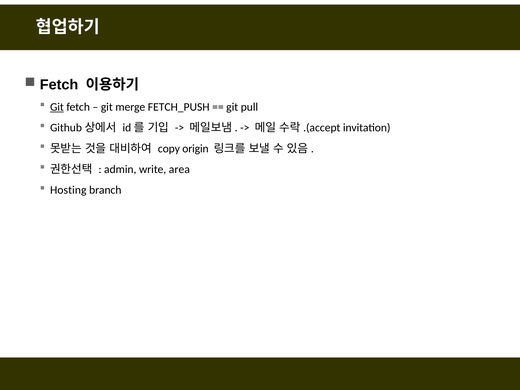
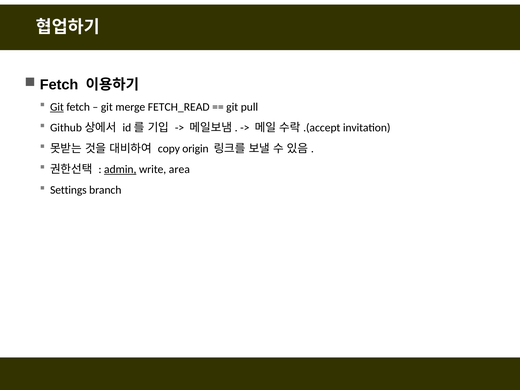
FETCH_PUSH: FETCH_PUSH -> FETCH_READ (179, 107)
admin underline: none -> present (120, 169)
Hosting: Hosting -> Settings (68, 190)
